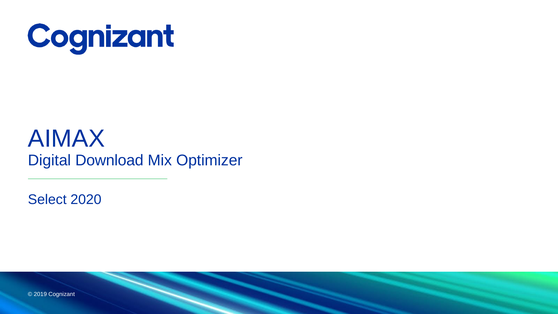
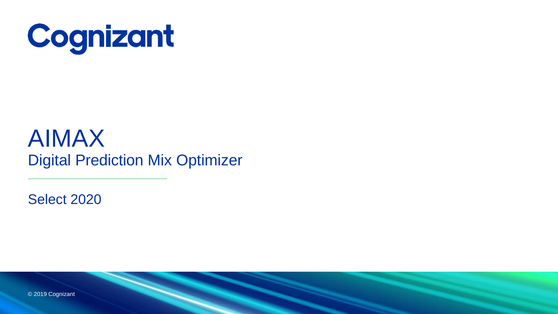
Download: Download -> Prediction (109, 160)
